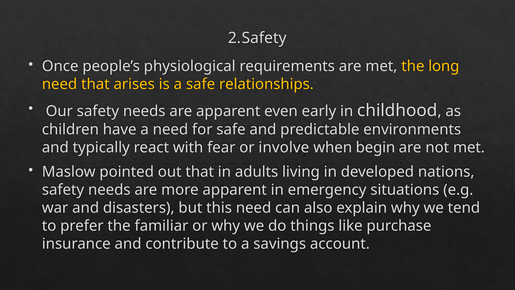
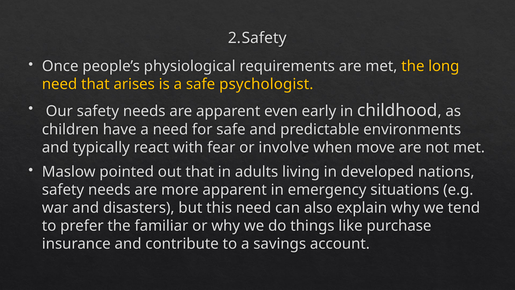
relationships: relationships -> psychologist (266, 84)
begin: begin -> move (375, 148)
